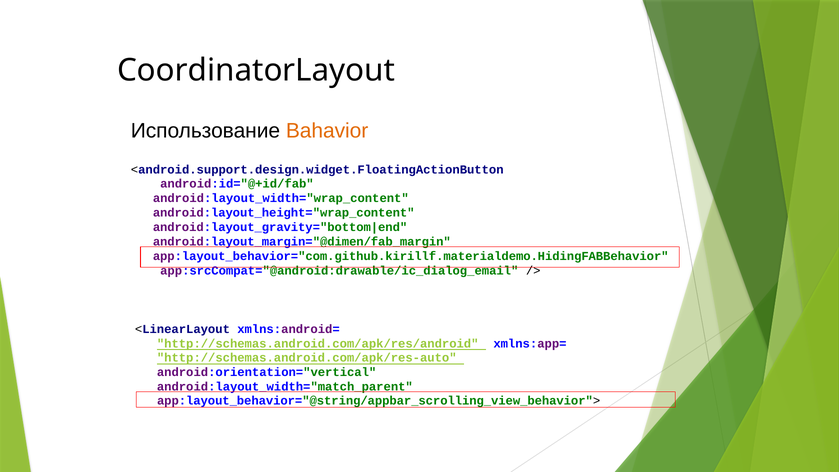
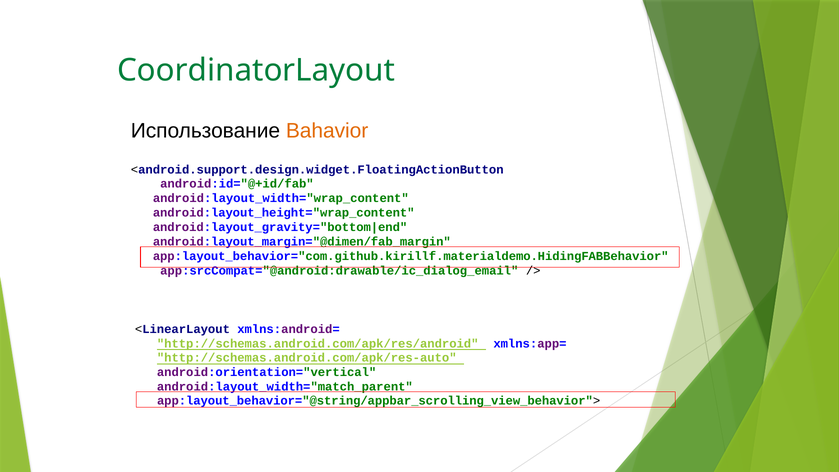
CoordinatorLayout colour: black -> green (256, 70)
